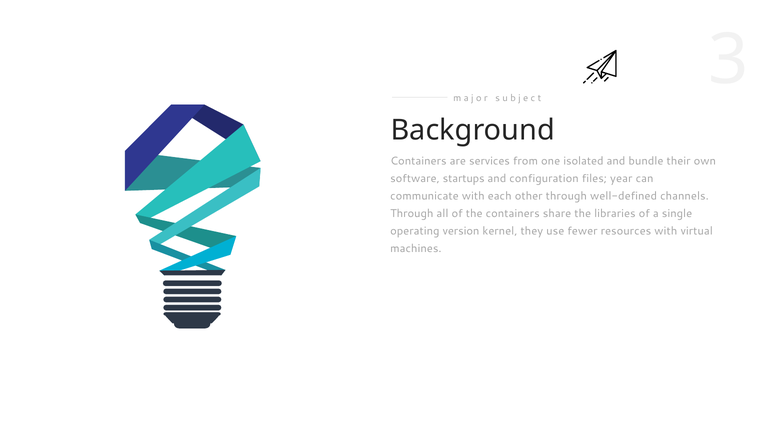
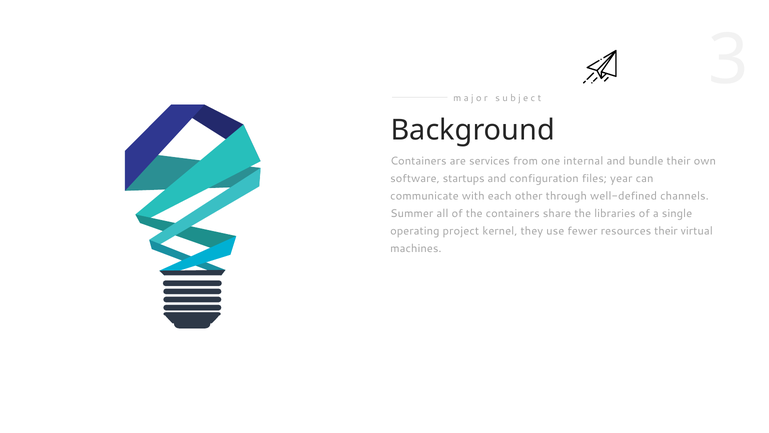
isolated: isolated -> internal (583, 161)
Through: Through -> Summer (412, 213)
version: version -> project (461, 231)
resources with: with -> their (666, 231)
